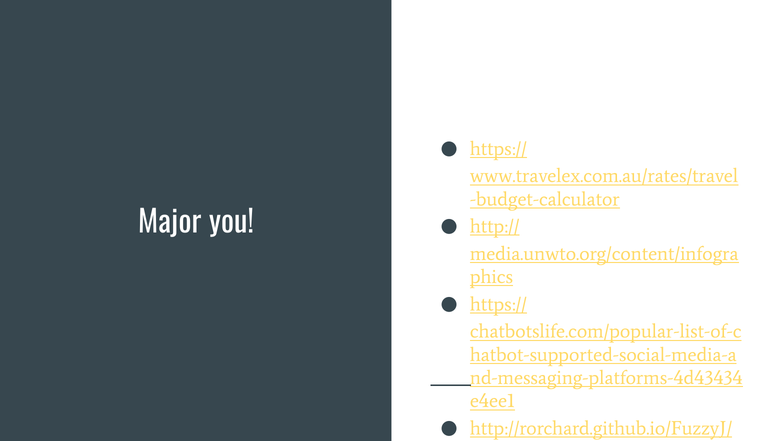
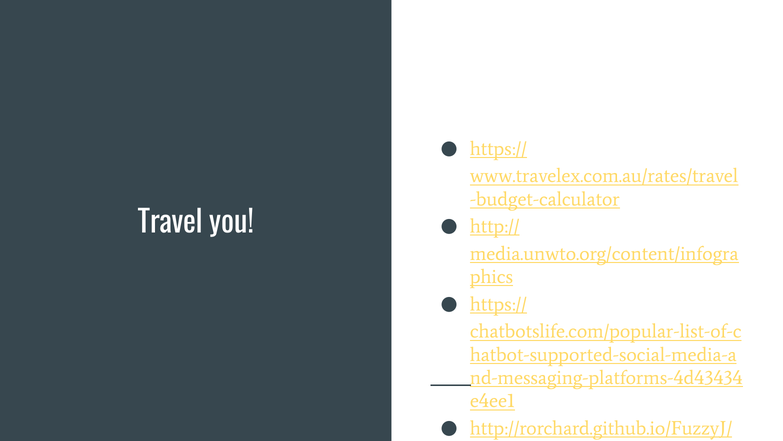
Major: Major -> Travel (170, 222)
